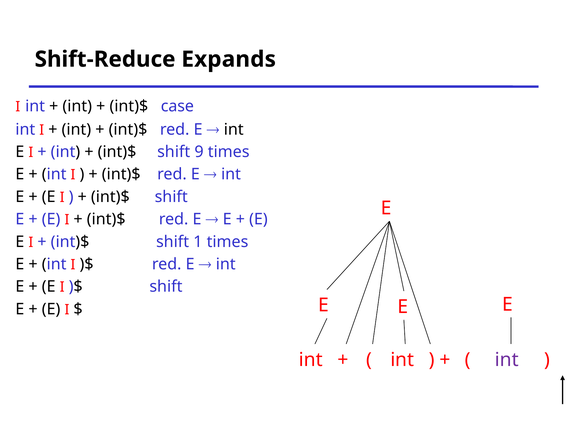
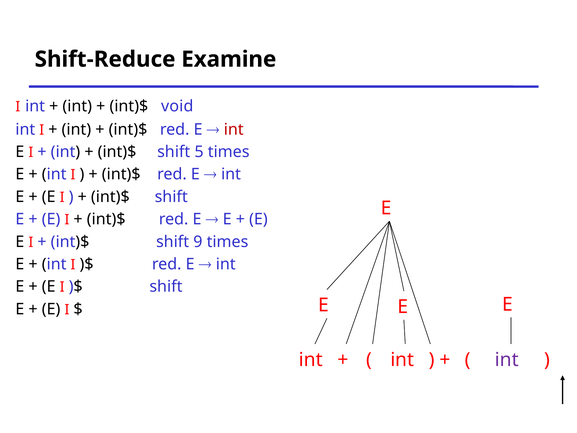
Expands: Expands -> Examine (229, 59)
case: case -> void (177, 106)
int colour: black -> red (234, 129)
9: 9 -> 5 (199, 152)
1: 1 -> 9 (198, 242)
